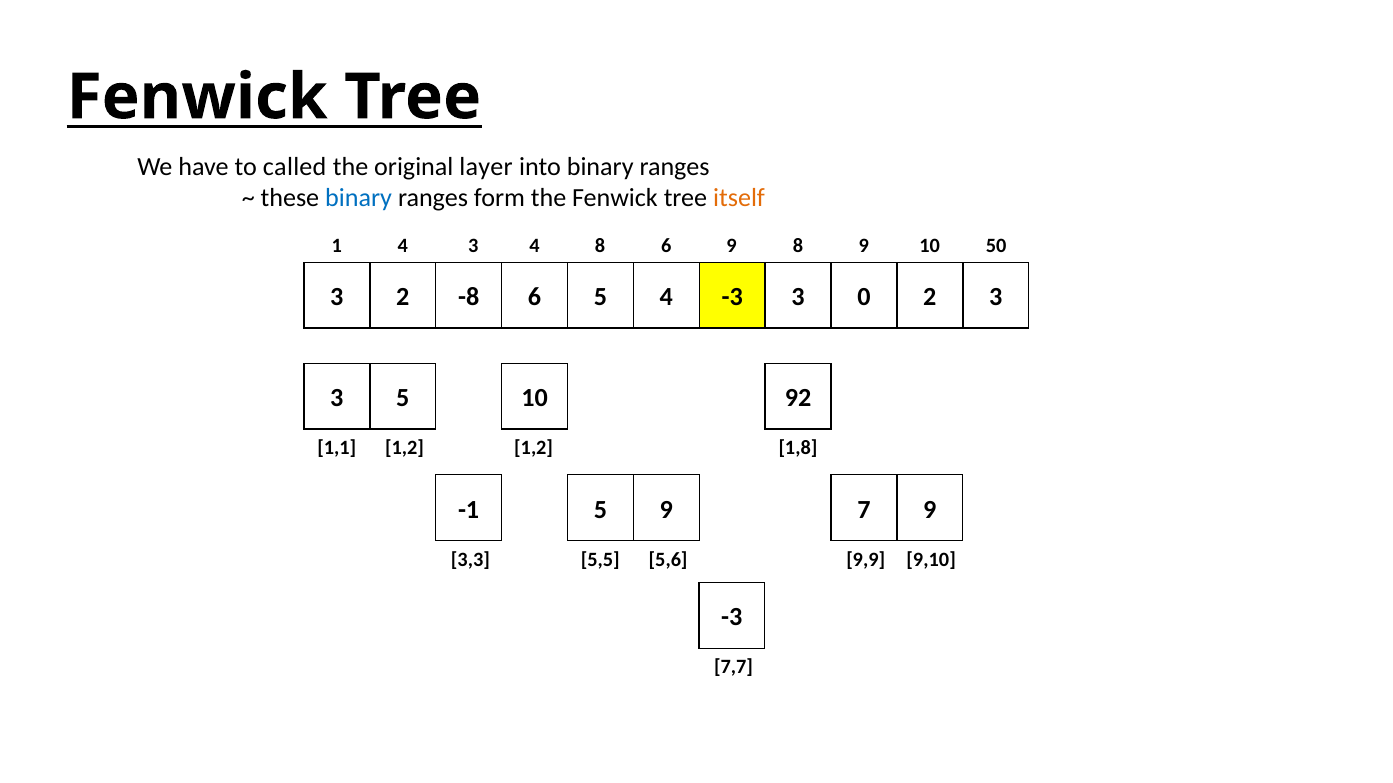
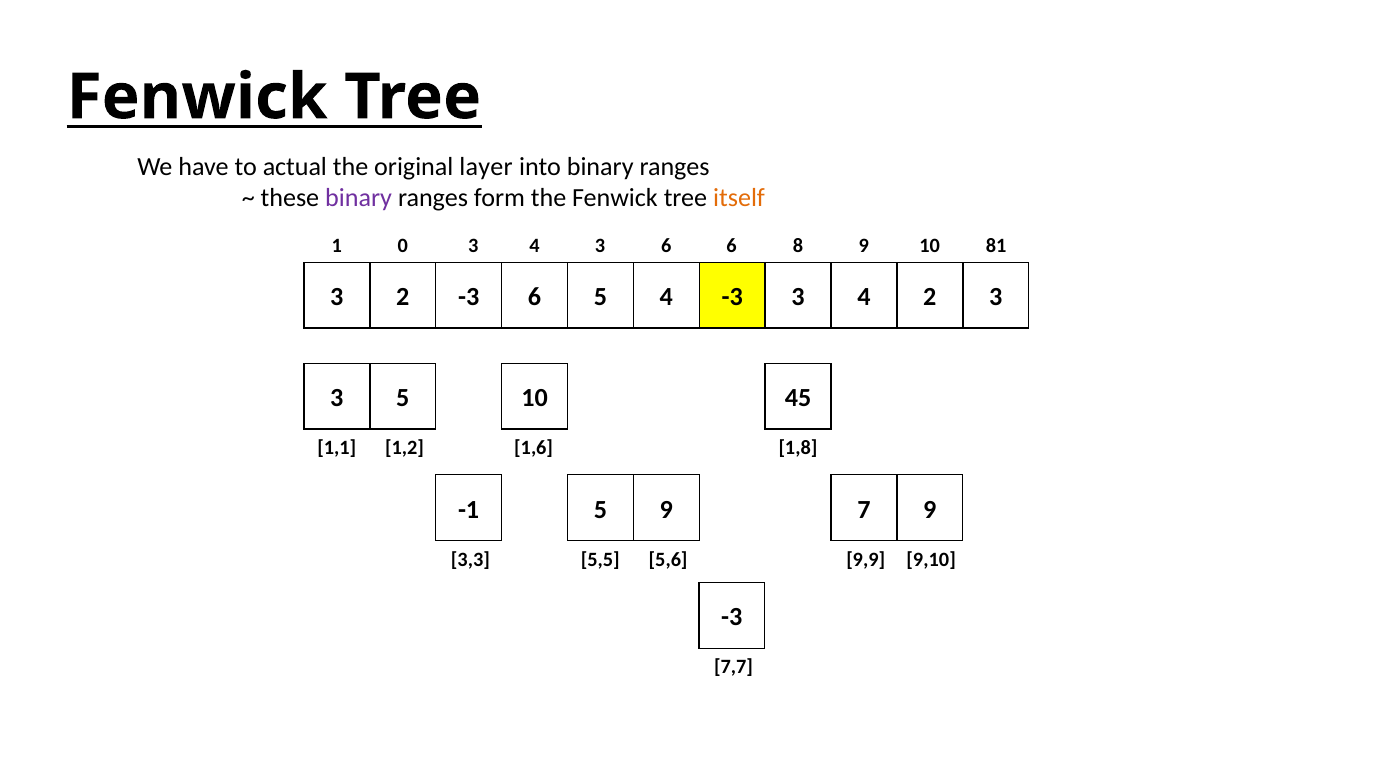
called: called -> actual (295, 167)
binary colour: blue -> purple (359, 198)
1 4: 4 -> 0 (403, 246)
4 8: 8 -> 3 (600, 246)
6 9: 9 -> 6 (732, 246)
50: 50 -> 81 (996, 246)
2 -8: -8 -> -3 (469, 297)
-3 3 0: 0 -> 4 (864, 297)
92: 92 -> 45 (798, 398)
1,2 1,2: 1,2 -> 1,6 (534, 448)
